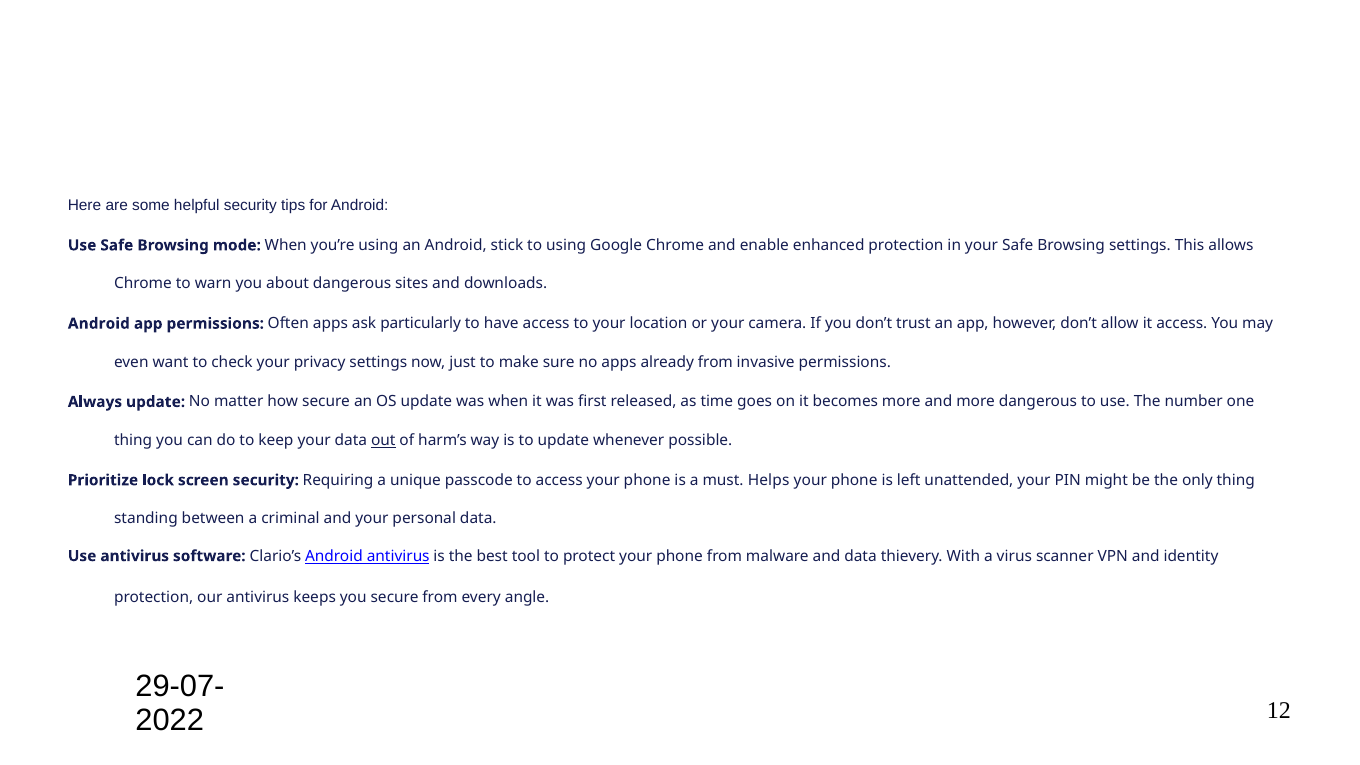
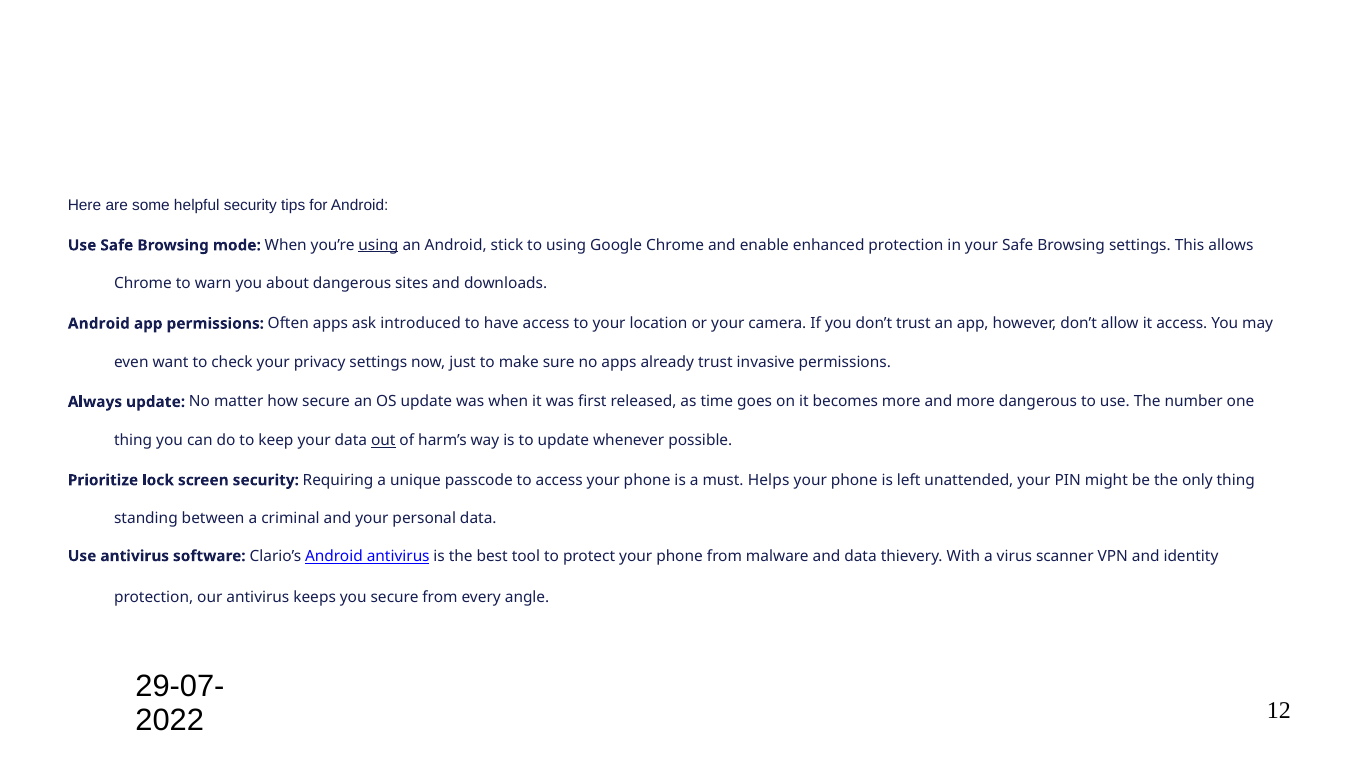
using underline: none -> present (378, 245)
particularly: particularly -> introduced (421, 324)
already from: from -> trust (715, 362)
